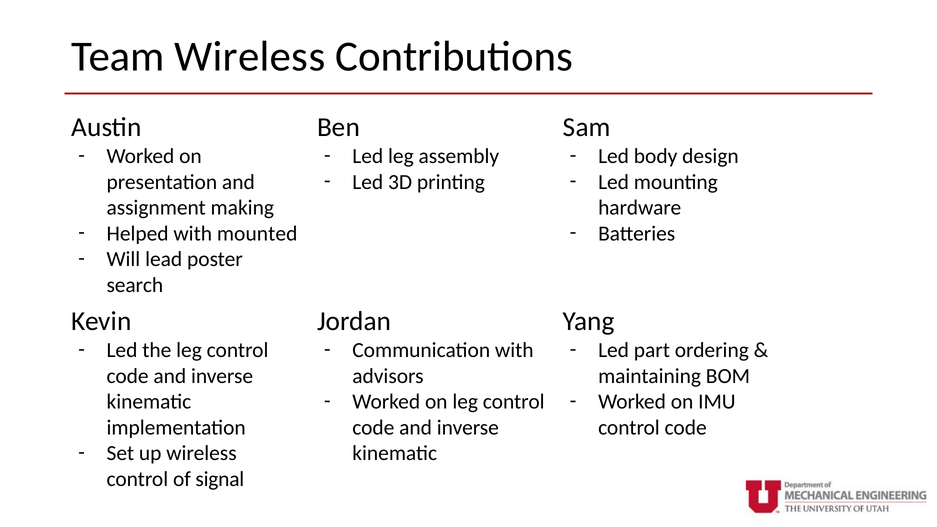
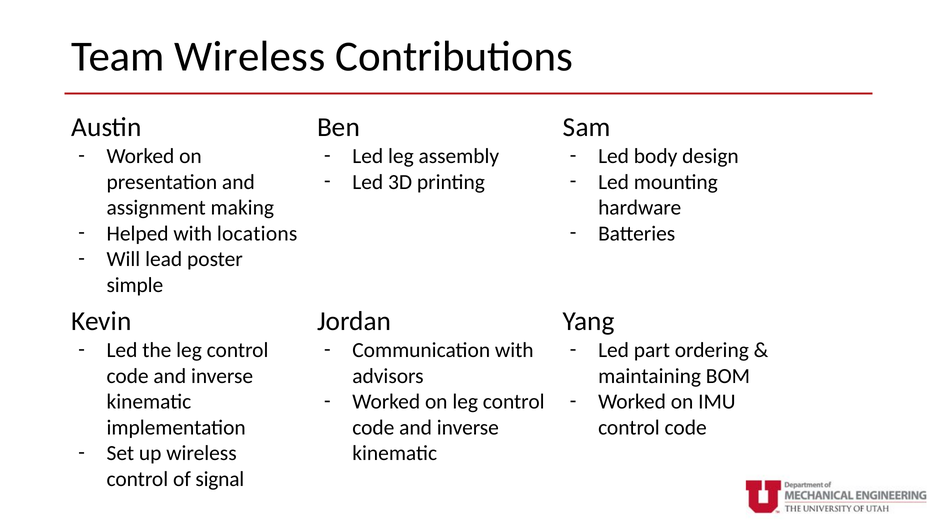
mounted: mounted -> locations (257, 234)
search: search -> simple (135, 285)
